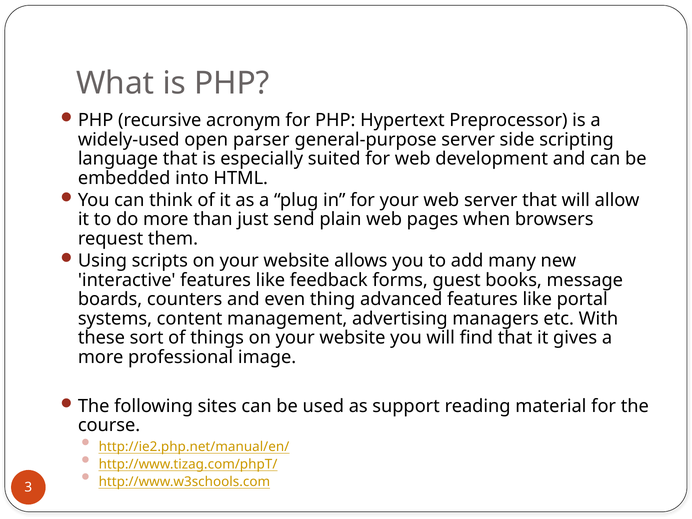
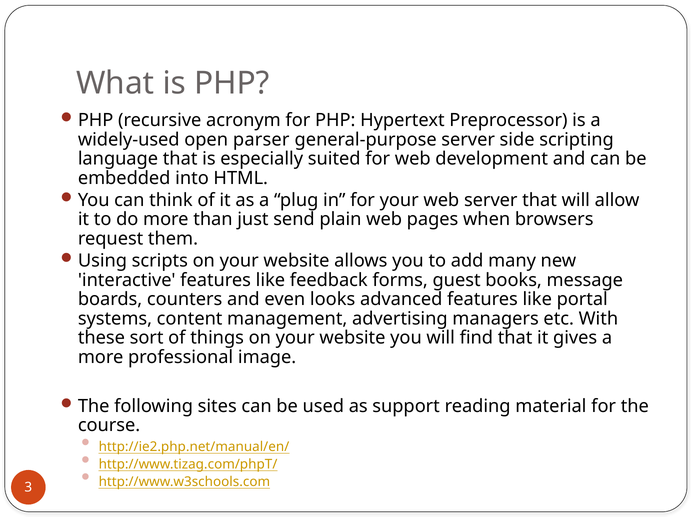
thing: thing -> looks (333, 299)
